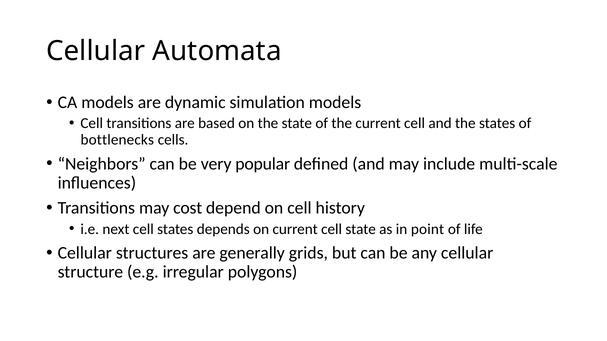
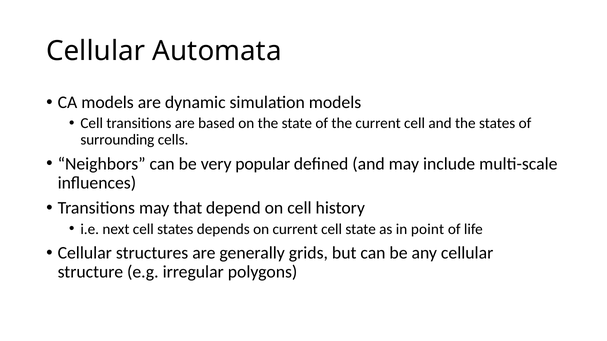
bottlenecks: bottlenecks -> surrounding (117, 140)
cost: cost -> that (188, 208)
